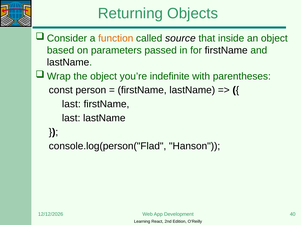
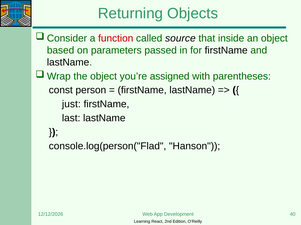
function colour: orange -> red (116, 38)
indefinite: indefinite -> assigned (170, 76)
last: last -> just (71, 105)
